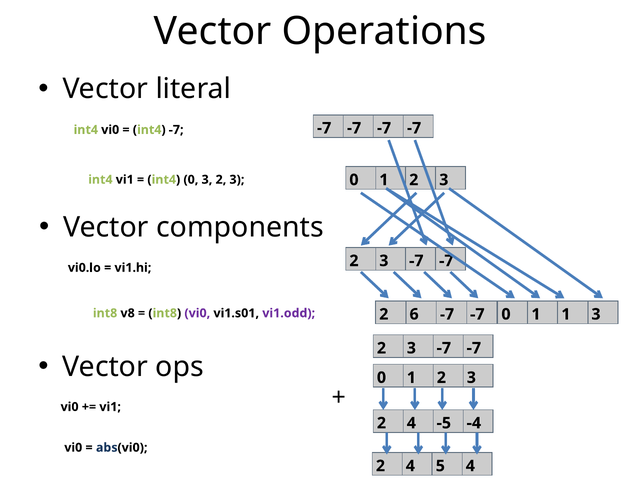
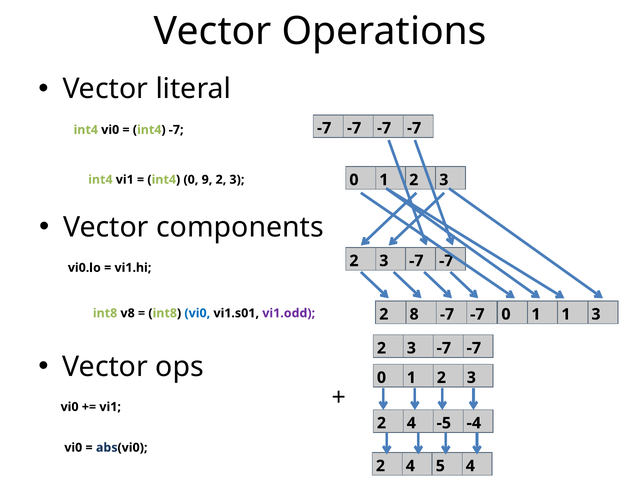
0 3: 3 -> 9 (207, 180)
vi0 colour: purple -> blue (197, 313)
6: 6 -> 8 (414, 314)
